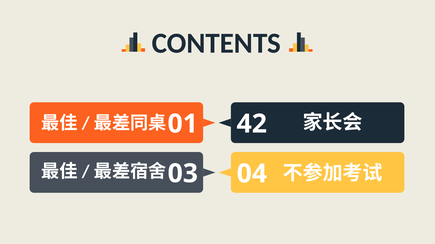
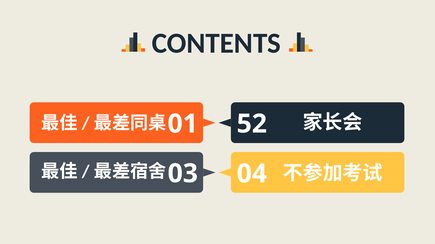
42: 42 -> 52 (252, 124)
